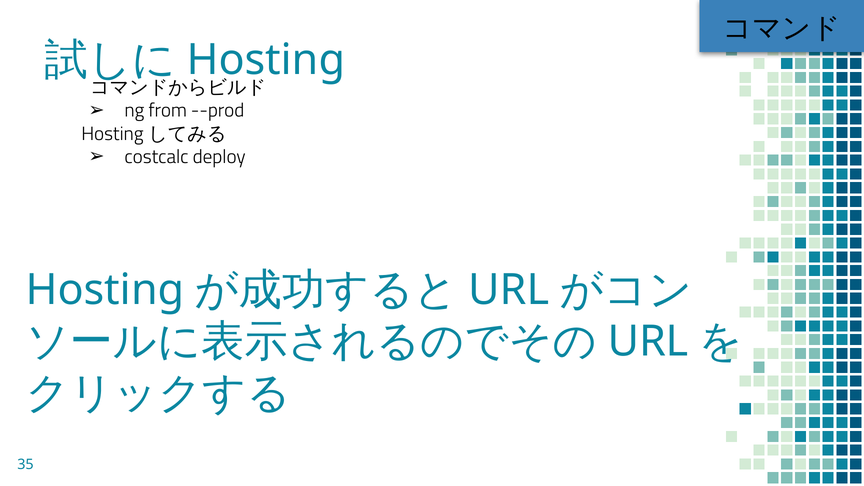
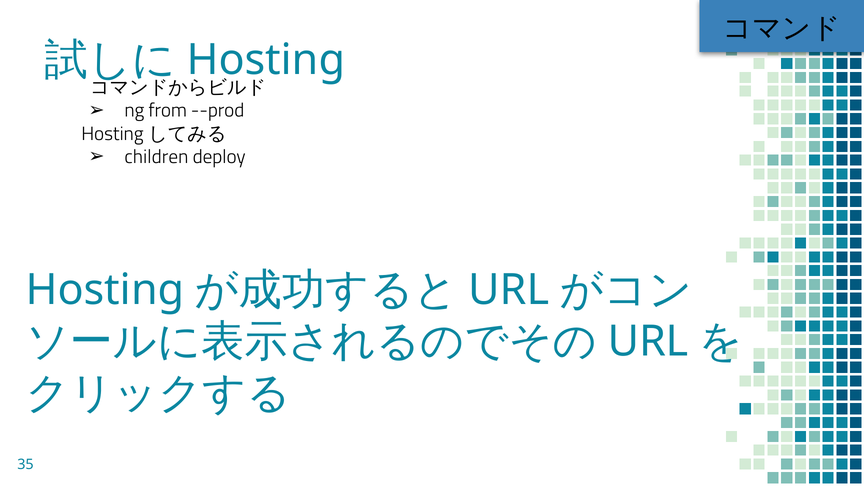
costcalc: costcalc -> children (156, 157)
